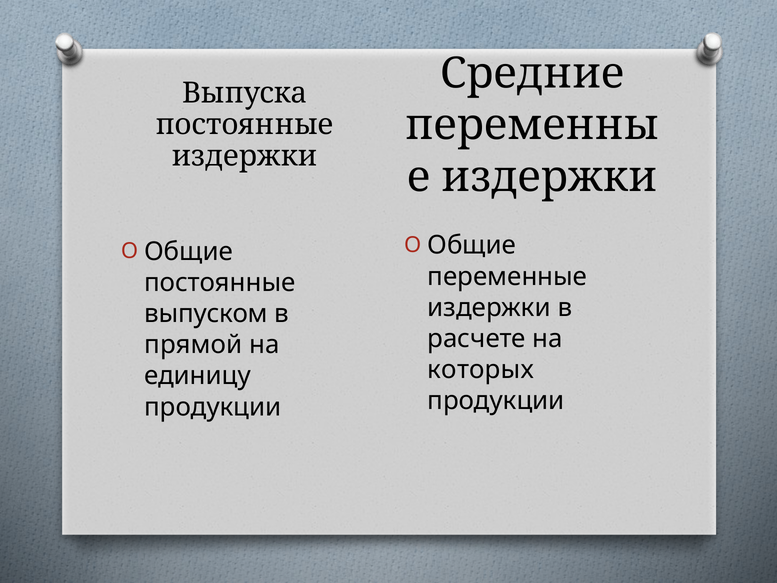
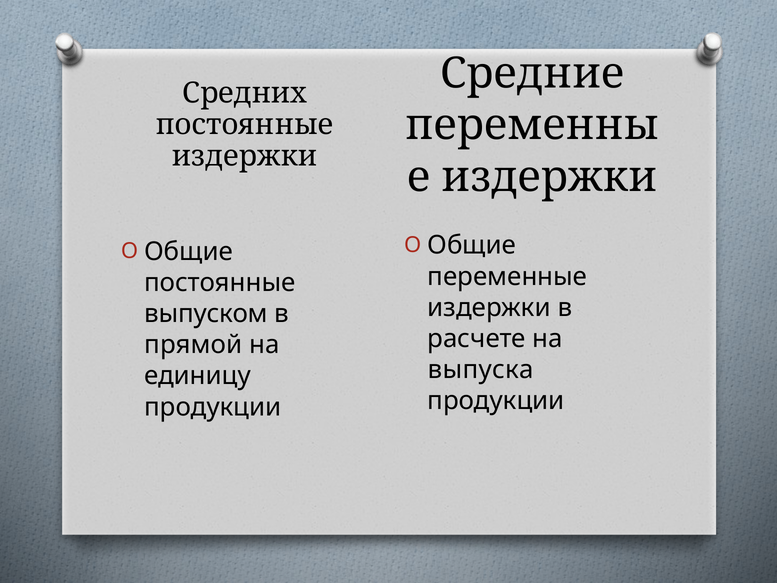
Выпуска: Выпуска -> Средних (245, 93)
которых: которых -> выпуска (481, 370)
